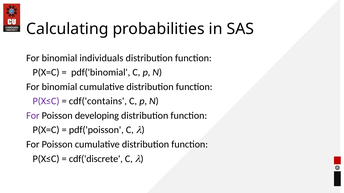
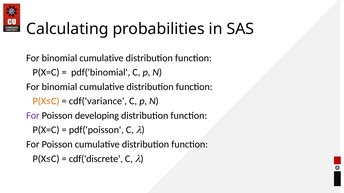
individuals: individuals -> cumulative (101, 58)
P(X≤C colour: purple -> orange (46, 101)
cdf('contains: cdf('contains -> cdf('variance (98, 101)
